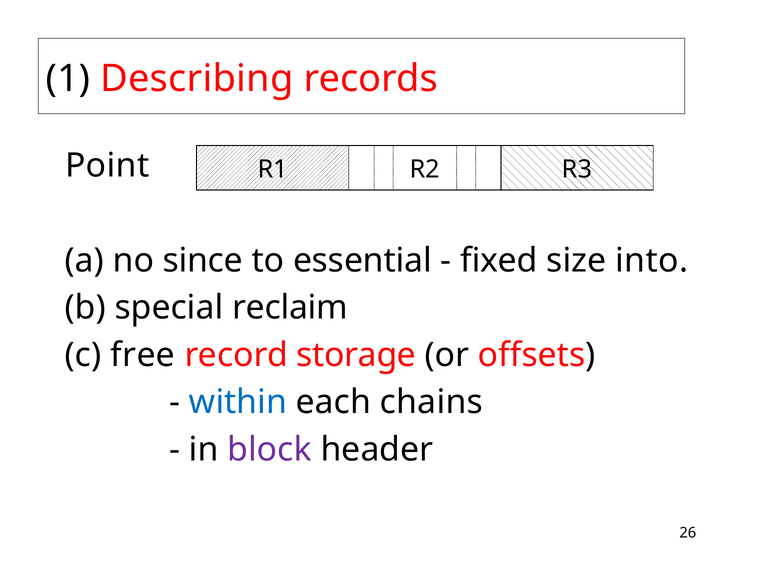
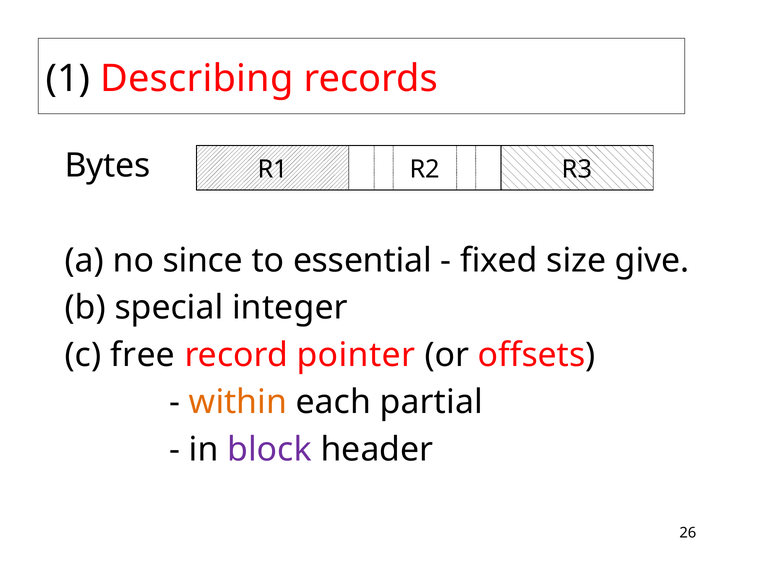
Point: Point -> Bytes (108, 166)
into: into -> give (652, 261)
reclaim: reclaim -> integer (290, 308)
storage: storage -> pointer (356, 355)
within colour: blue -> orange (238, 403)
chains: chains -> partial (431, 403)
